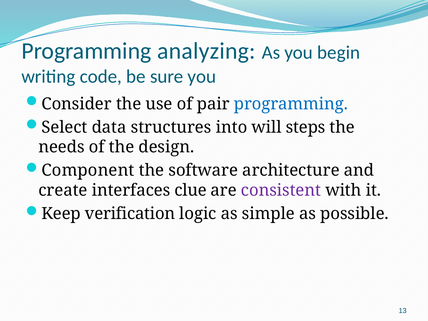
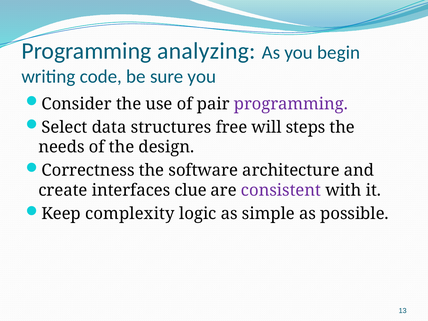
programming colour: blue -> purple (291, 104)
into: into -> free (232, 127)
Component: Component -> Correctness (88, 170)
verification: verification -> complexity (130, 214)
